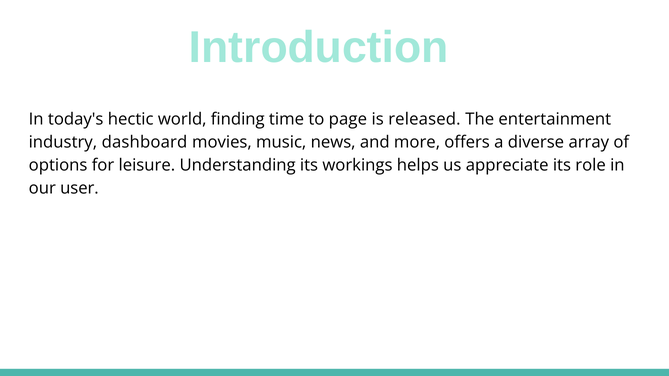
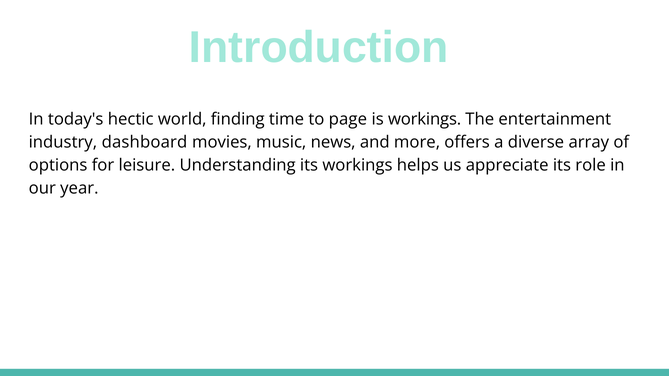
is released: released -> workings (425, 119)
user: user -> year (79, 188)
